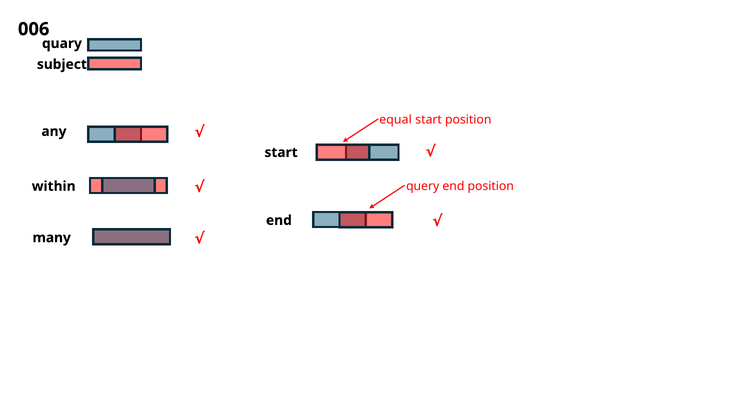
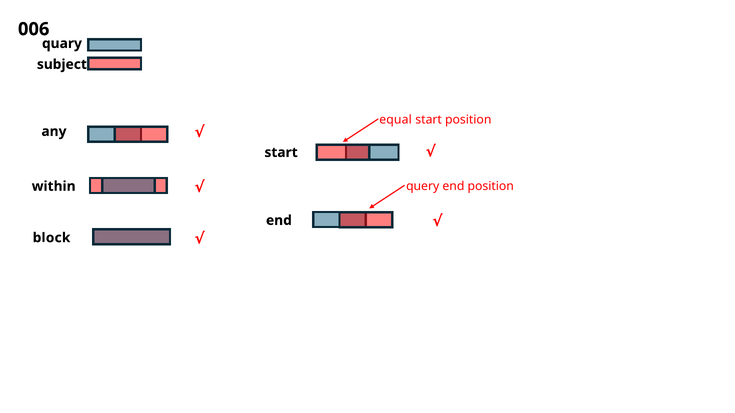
many: many -> block (52, 238)
